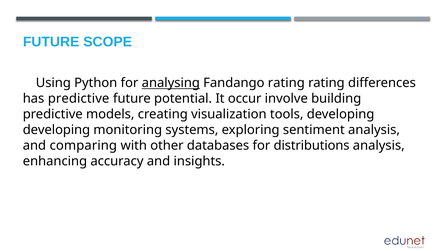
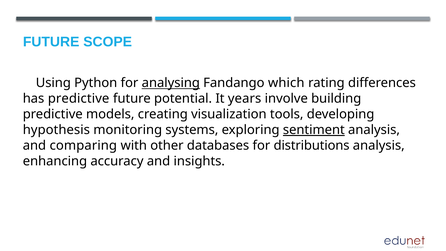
Fandango rating: rating -> which (286, 83)
occur: occur -> years (245, 99)
developing: developing -> hypothesis (56, 130)
sentiment underline: none -> present (314, 130)
